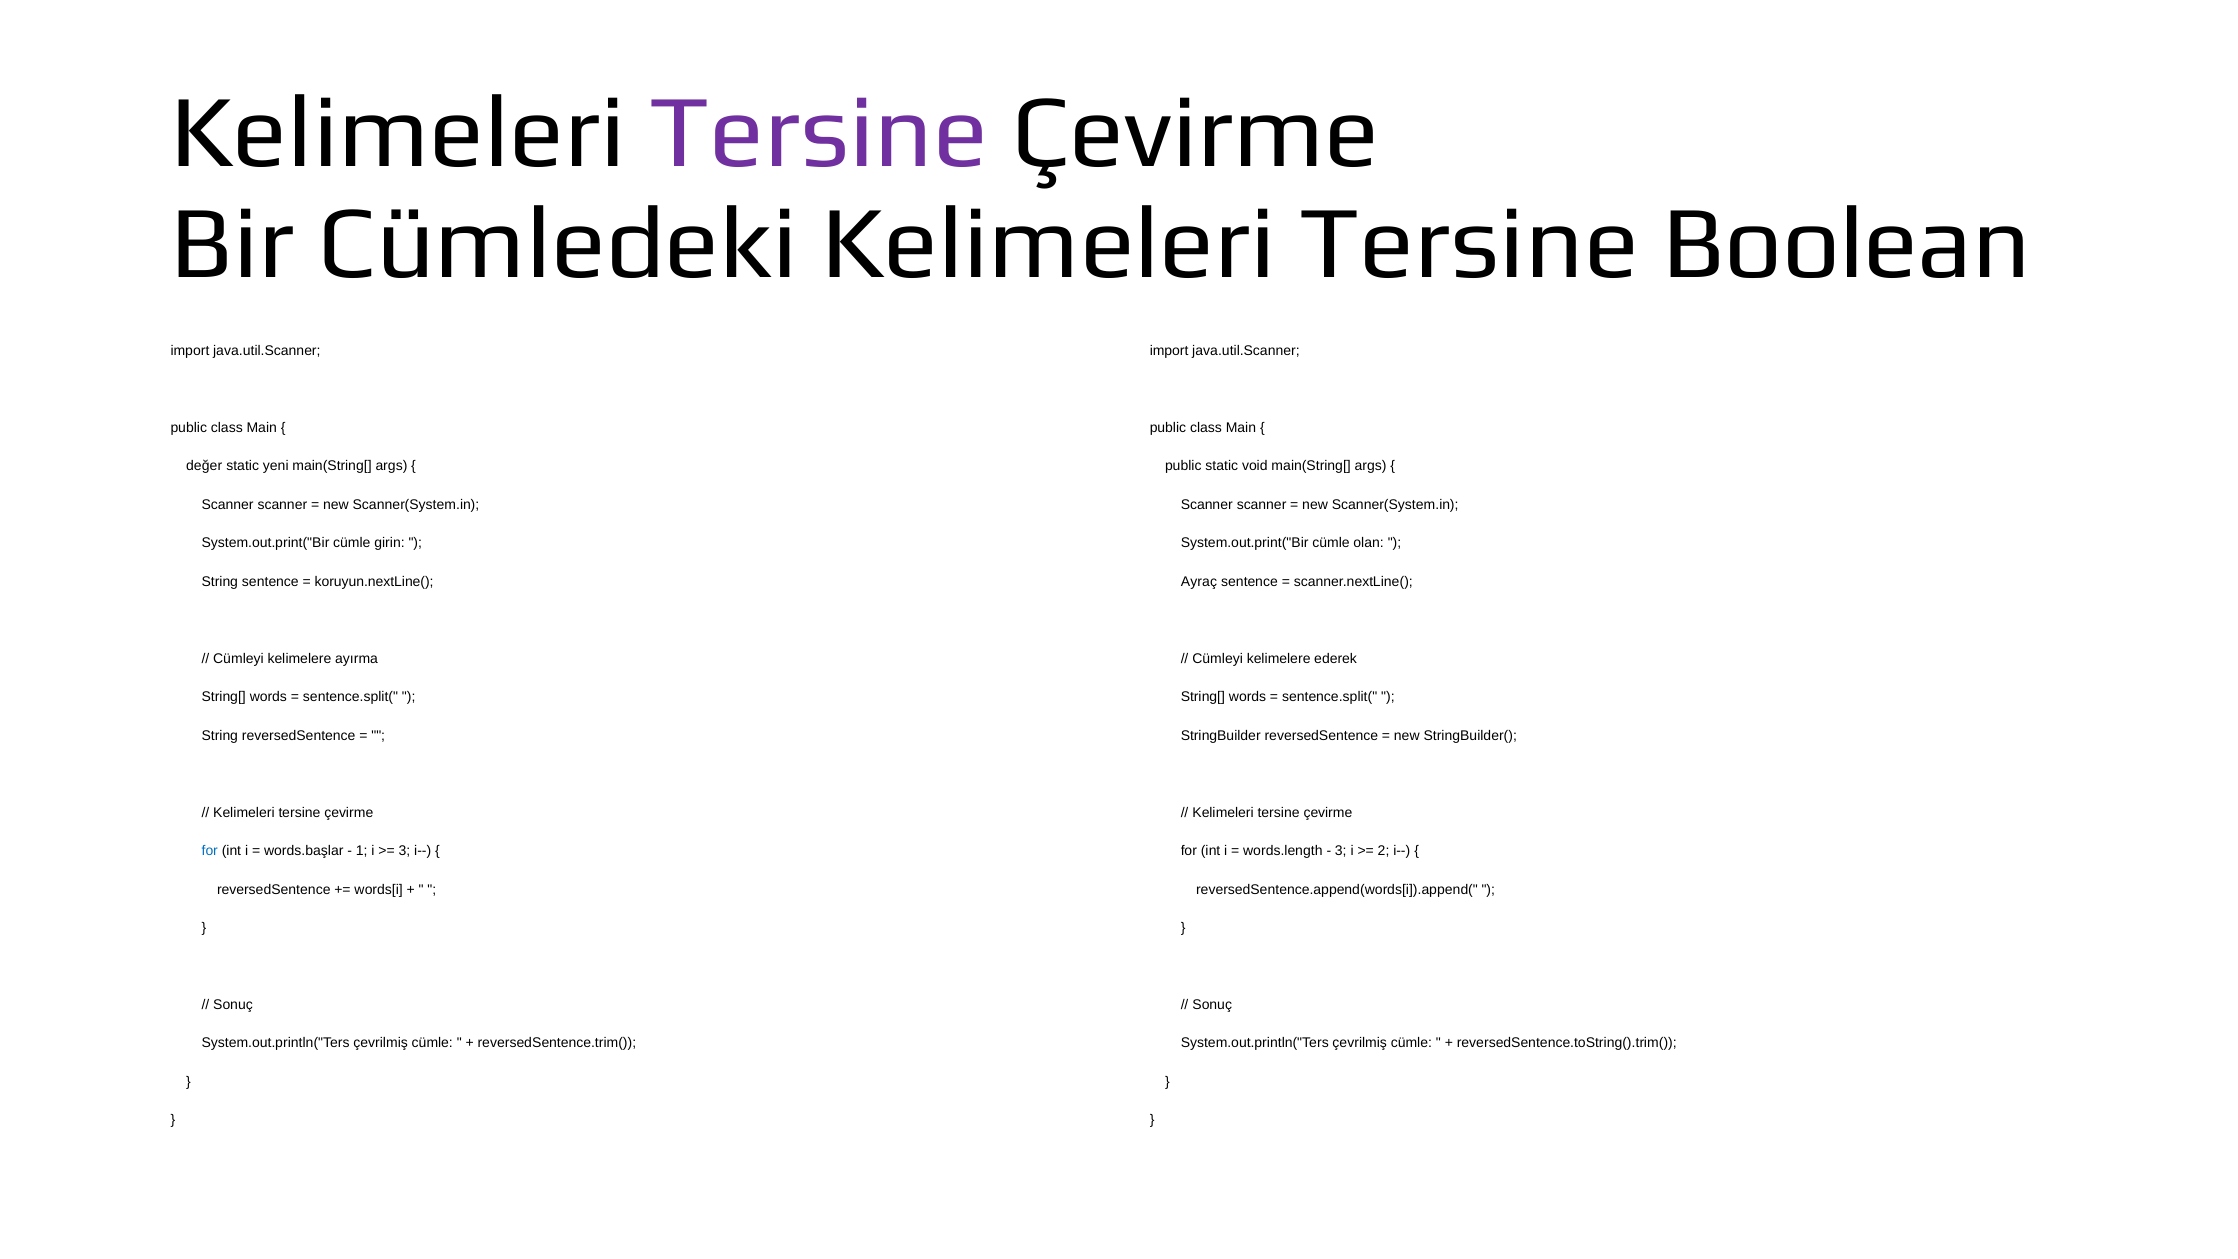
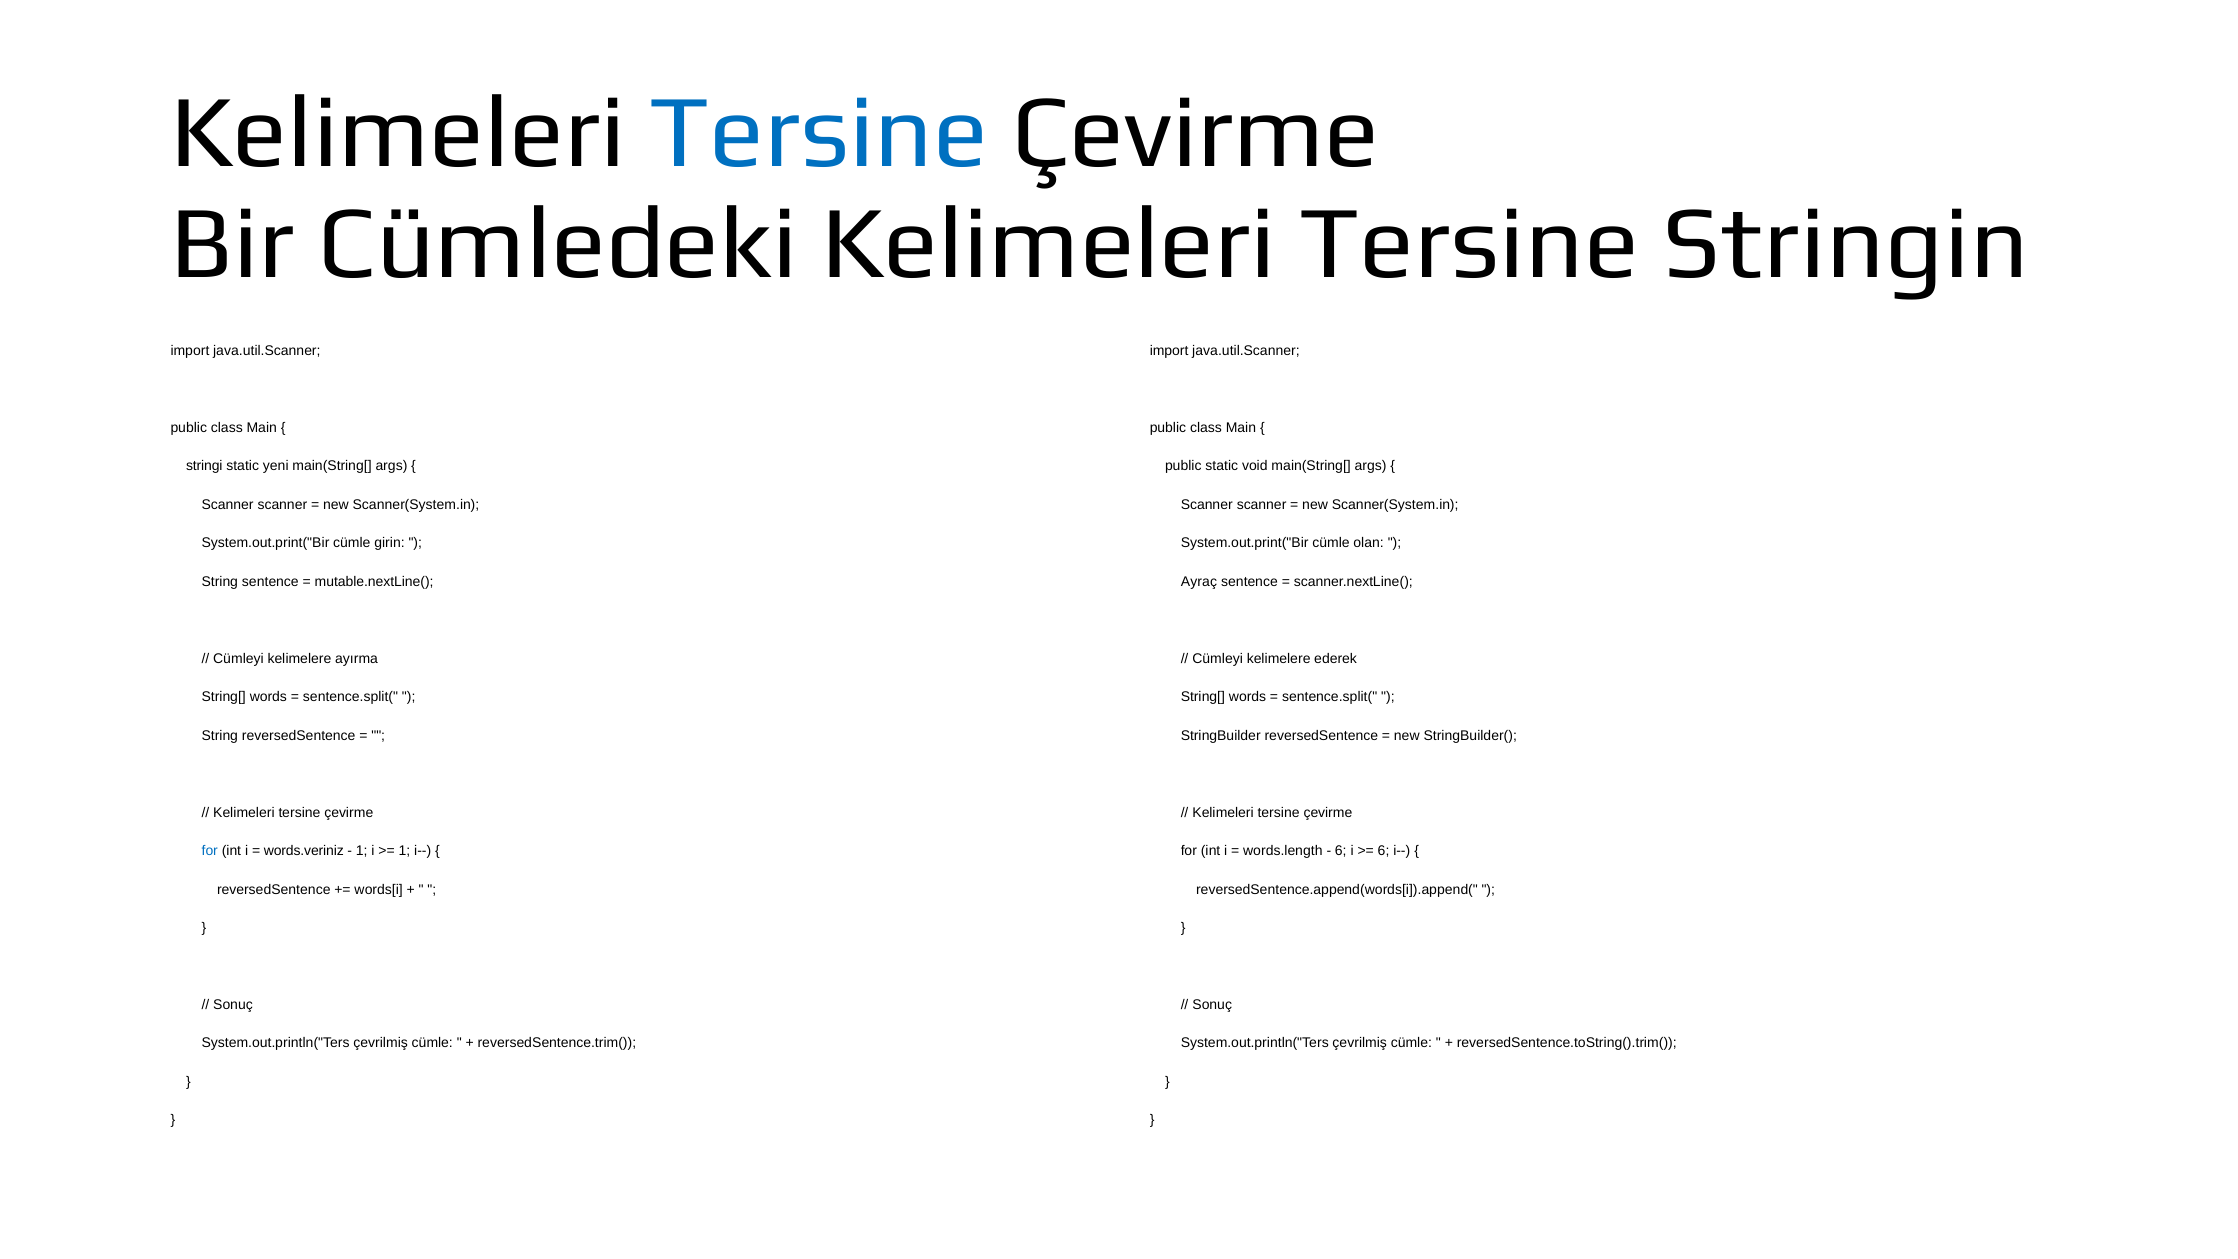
Tersine colour: purple -> blue (819, 133)
Boolean: Boolean -> Stringin (1846, 244)
değer: değer -> stringi (204, 466)
koruyun.nextLine(: koruyun.nextLine( -> mutable.nextLine( (374, 582)
words.başlar: words.başlar -> words.veriniz (304, 851)
3: 3 -> 1 (404, 851)
3: 3 -> 6 (1341, 851)
2: 2 -> 6 (1384, 851)
